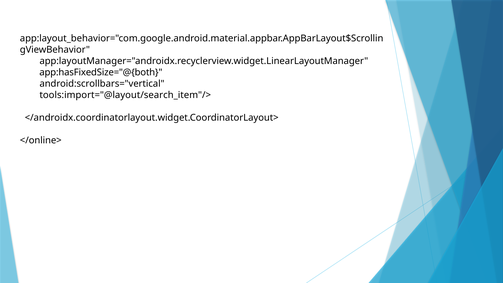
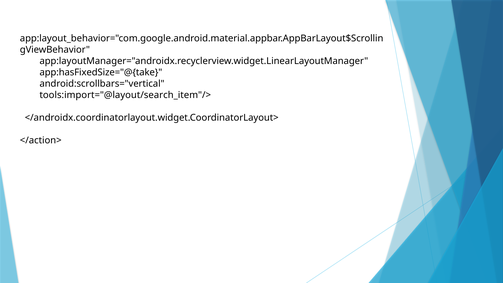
app:hasFixedSize="@{both: app:hasFixedSize="@{both -> app:hasFixedSize="@{take (101, 72)
</online>: </online> -> </action> (41, 140)
